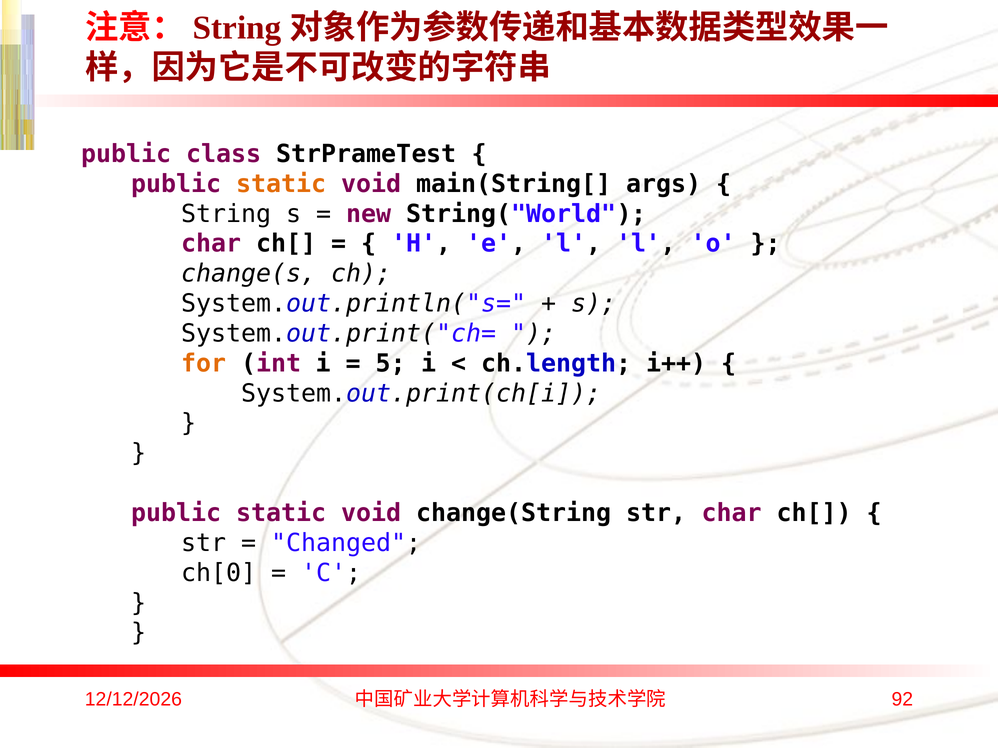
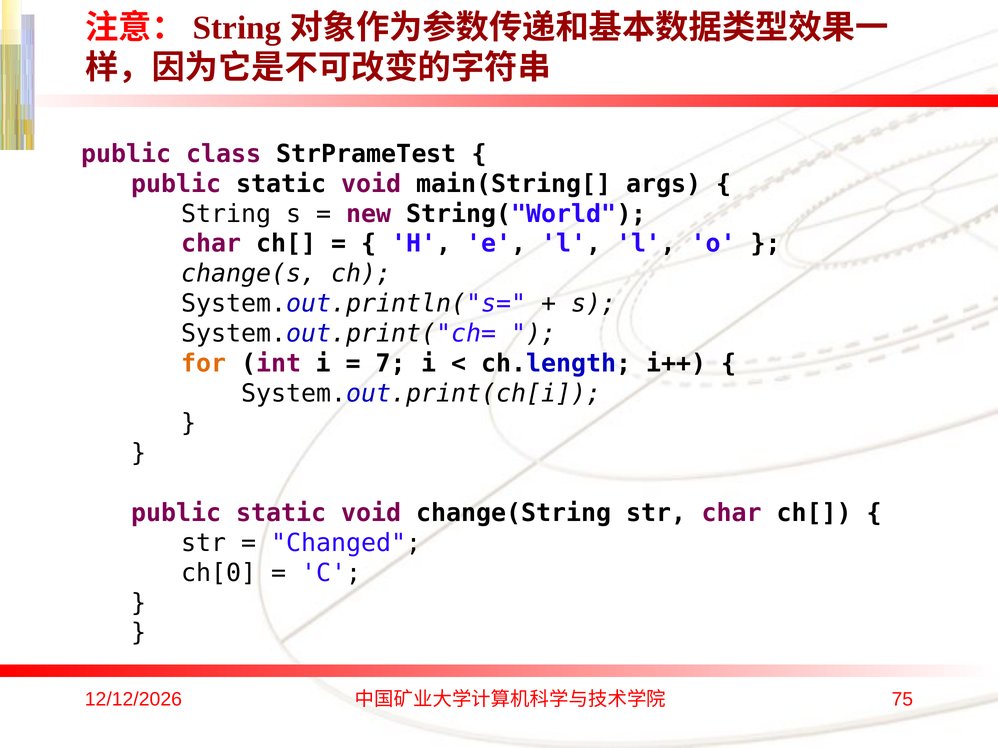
static colour: orange -> black (281, 184)
5: 5 -> 7 (391, 364)
92: 92 -> 75 (902, 700)
